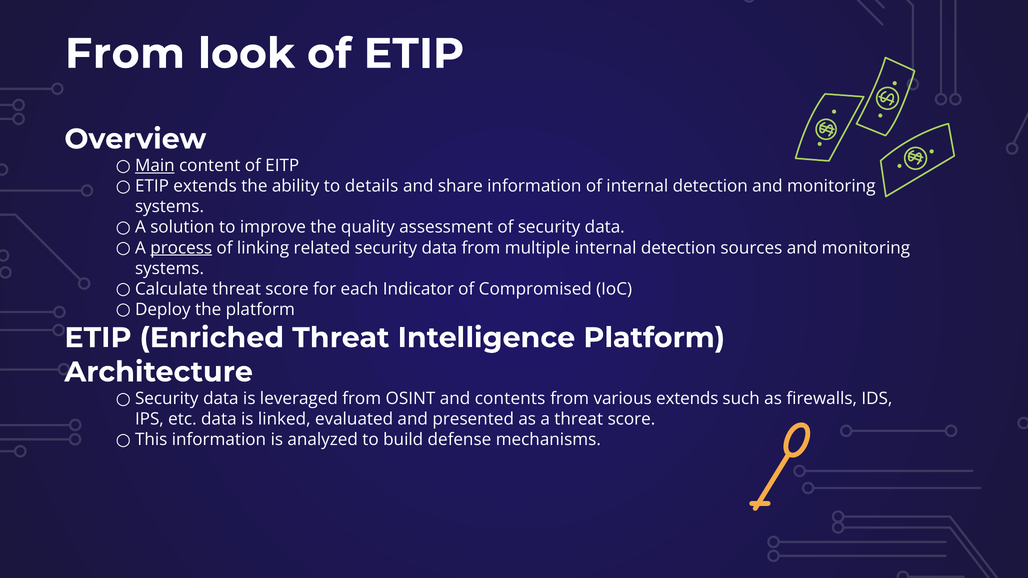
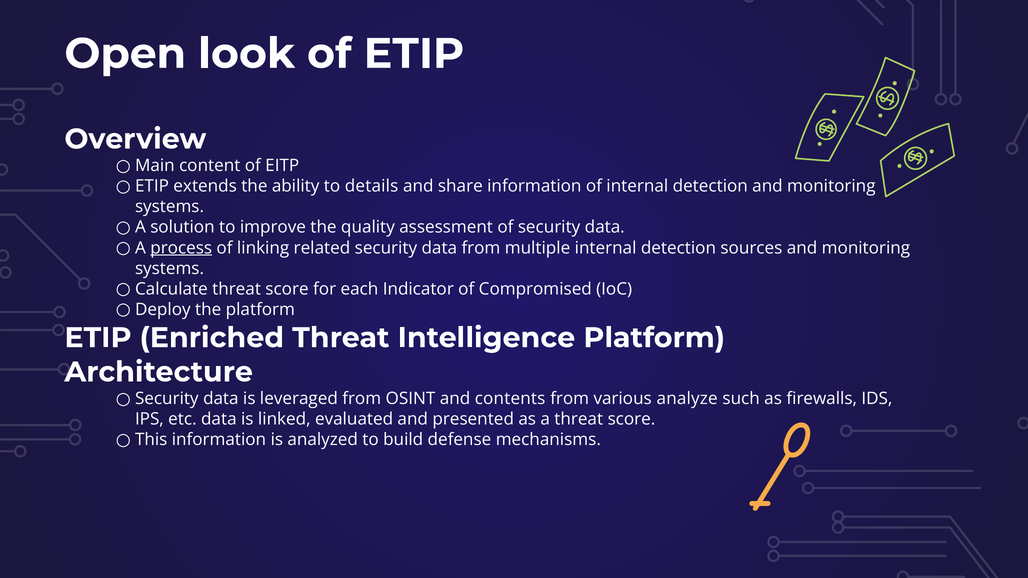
From: From -> Open (125, 54)
Main underline: present -> none (155, 166)
various extends: extends -> analyze (687, 399)
